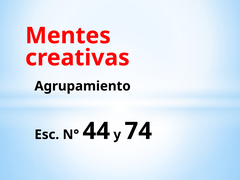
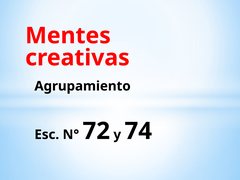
44: 44 -> 72 (96, 131)
